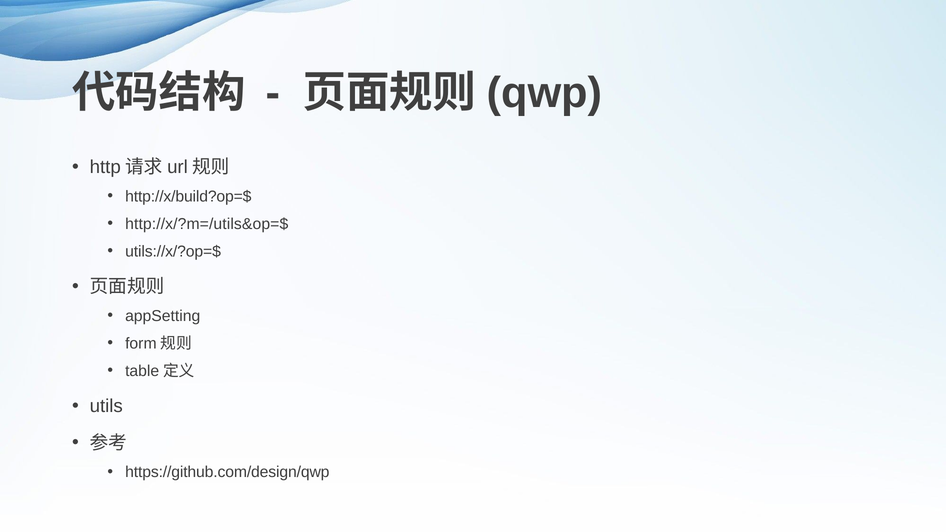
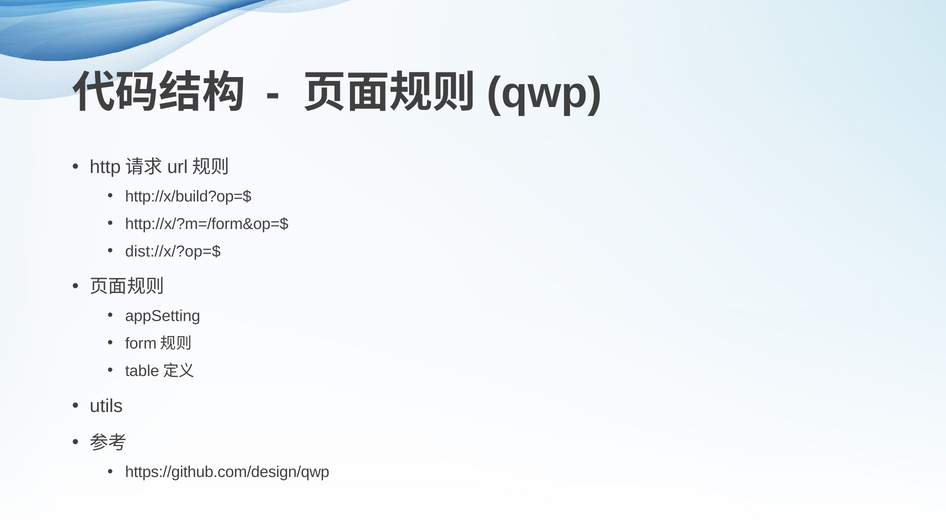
http://x/?m=/utils&op=$: http://x/?m=/utils&op=$ -> http://x/?m=/form&op=$ (207, 224)
utils://x/?op=$: utils://x/?op=$ -> dist://x/?op=$ (173, 252)
